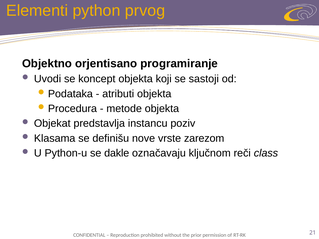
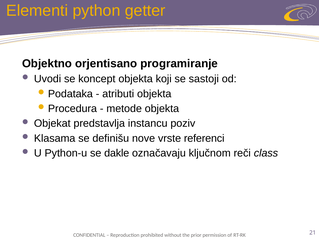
prvog: prvog -> getter (145, 11)
zarezom: zarezom -> referenci (204, 138)
